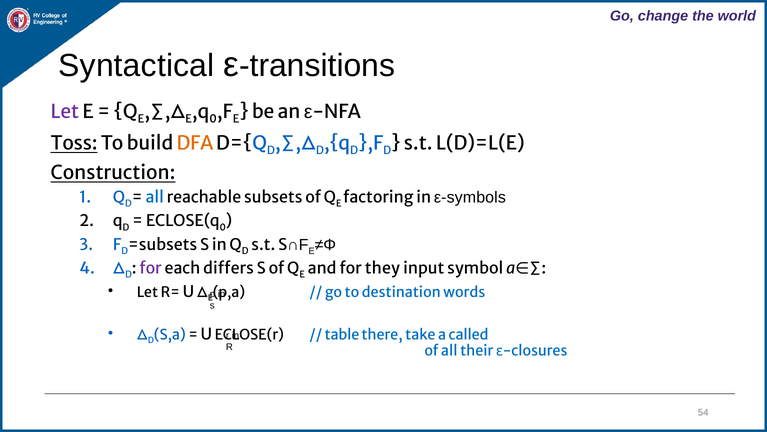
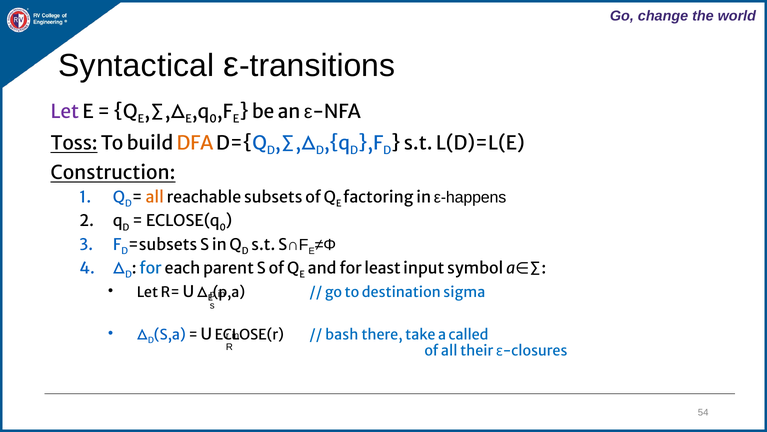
all colour: blue -> orange (155, 197)
ε-symbols: ε-symbols -> ε-happens (470, 197)
for colour: purple -> blue (151, 268)
differs: differs -> parent (229, 268)
they: they -> least (383, 268)
words: words -> sigma (464, 292)
table: table -> bash (342, 334)
